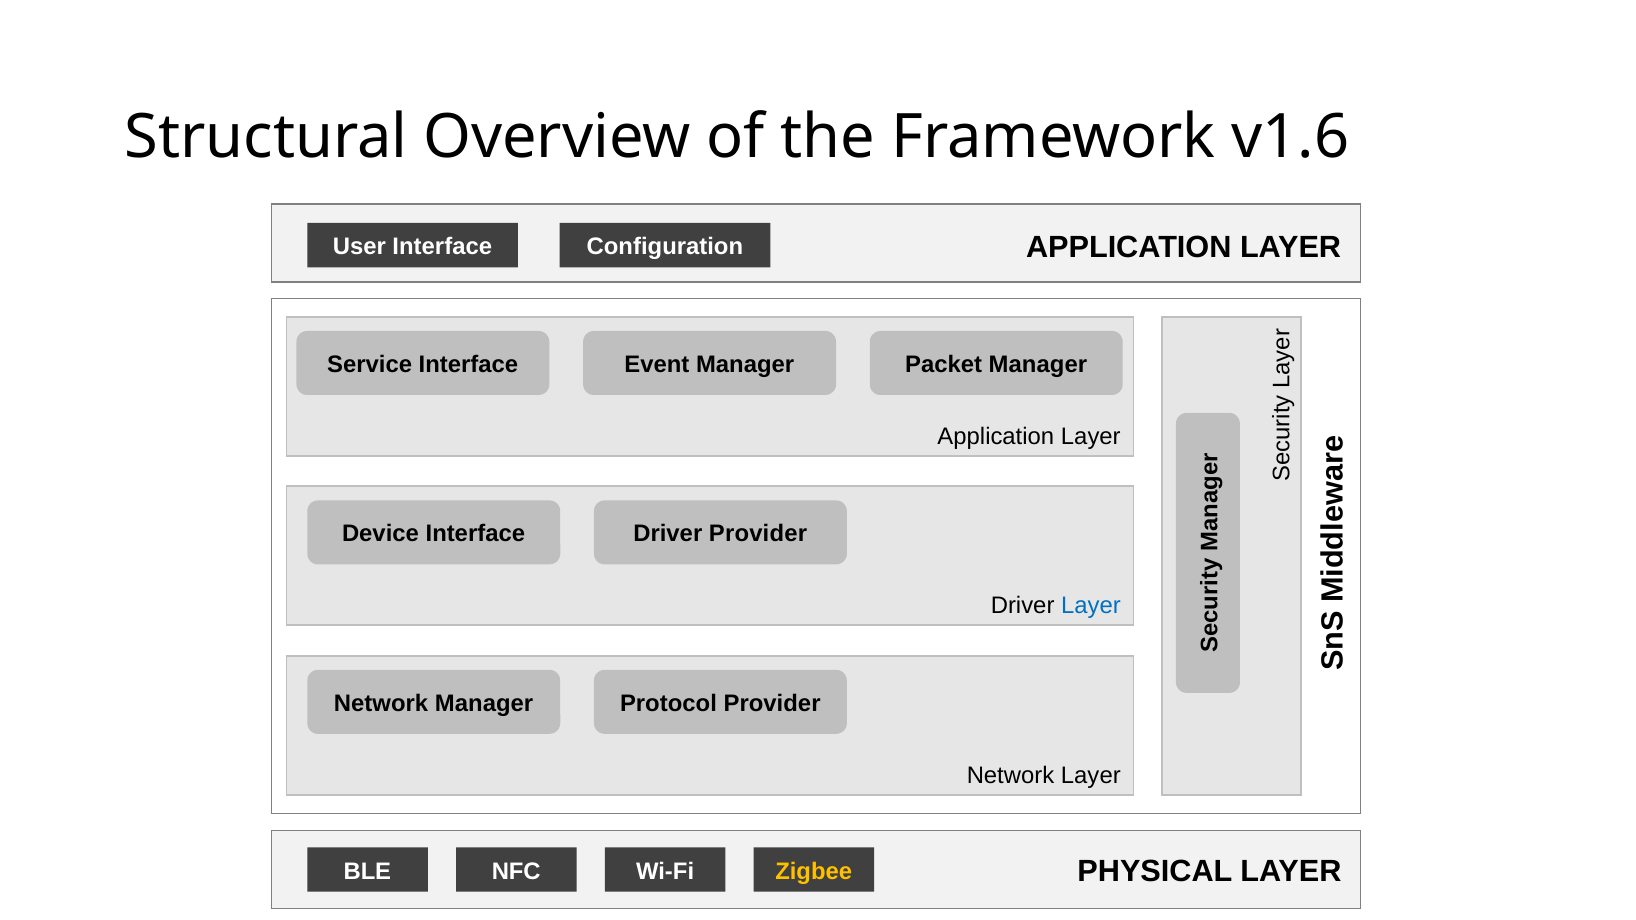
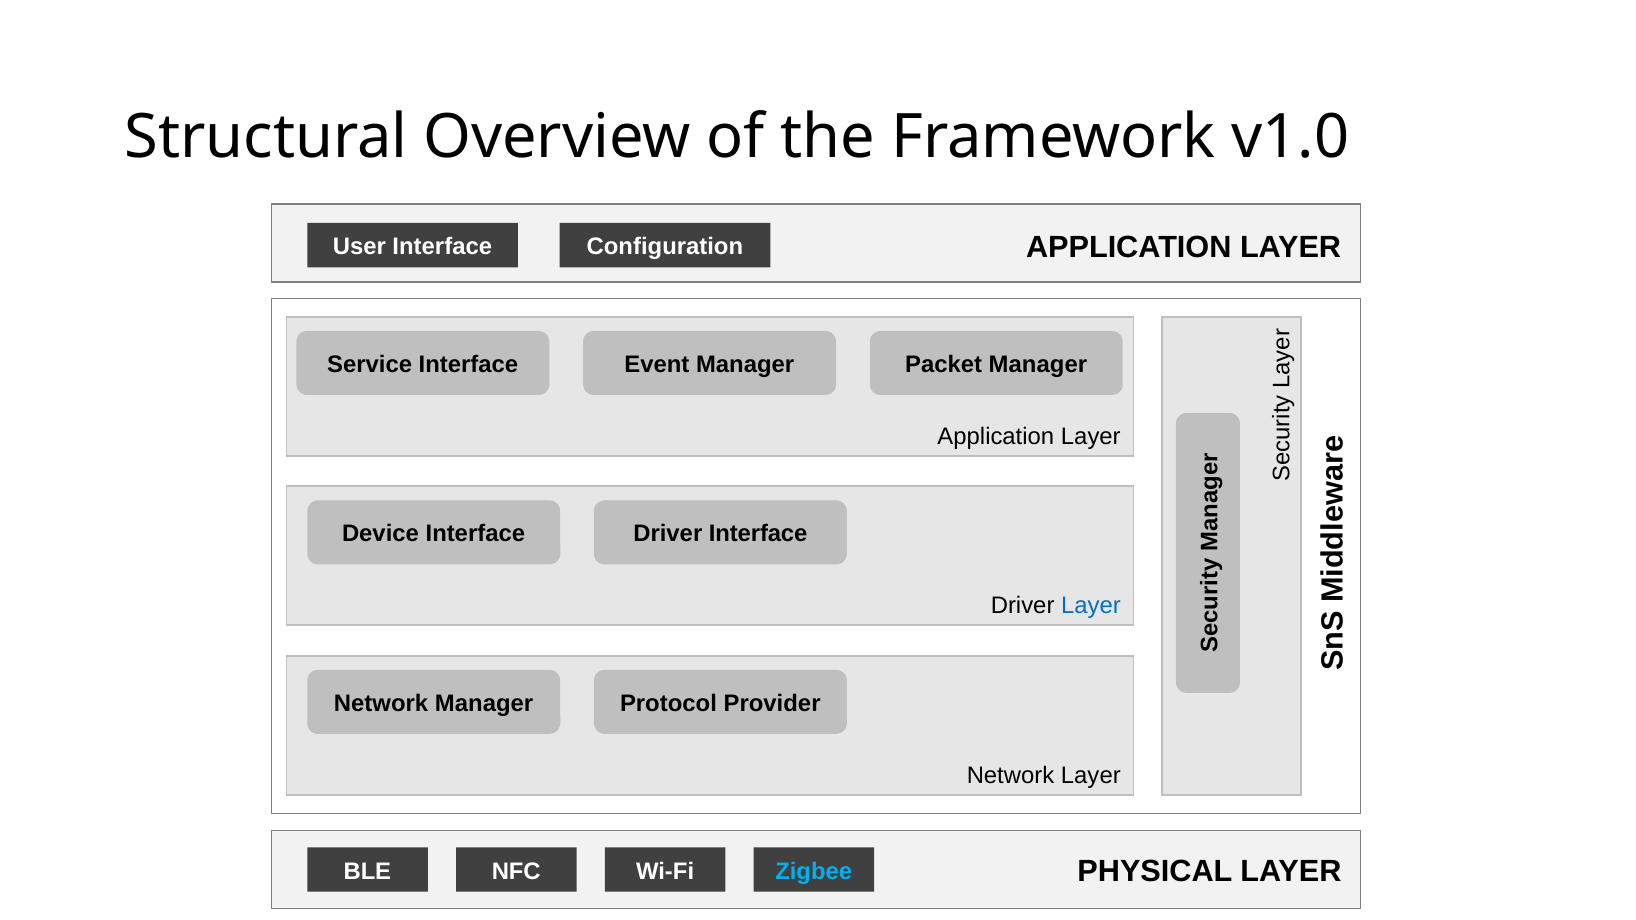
v1.6: v1.6 -> v1.0 (1290, 137)
Driver Provider: Provider -> Interface (758, 534)
Zigbee colour: yellow -> light blue (814, 871)
